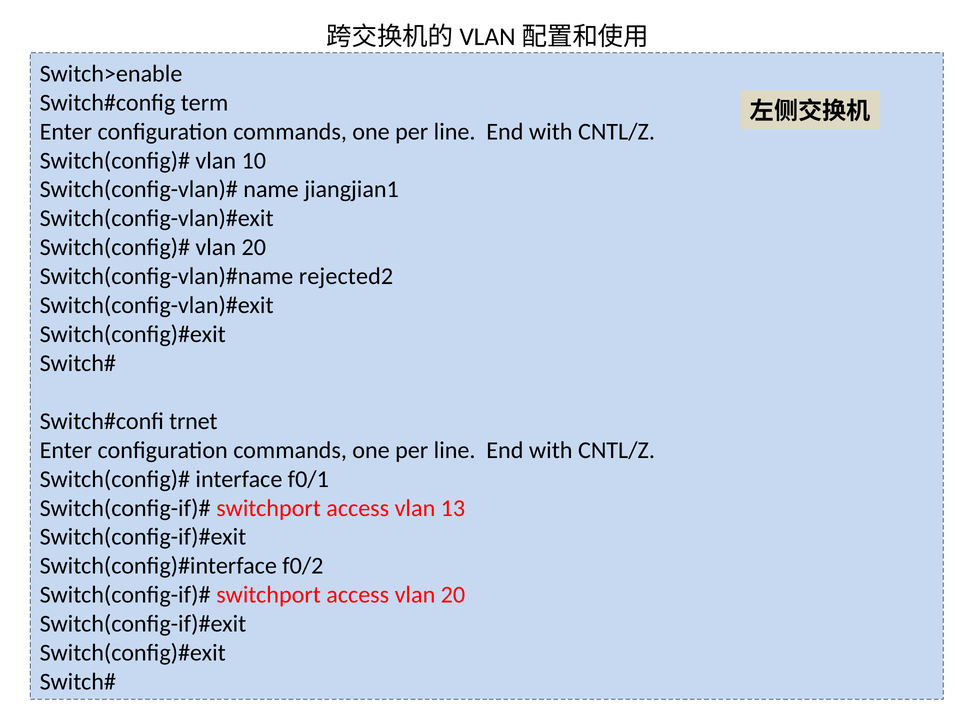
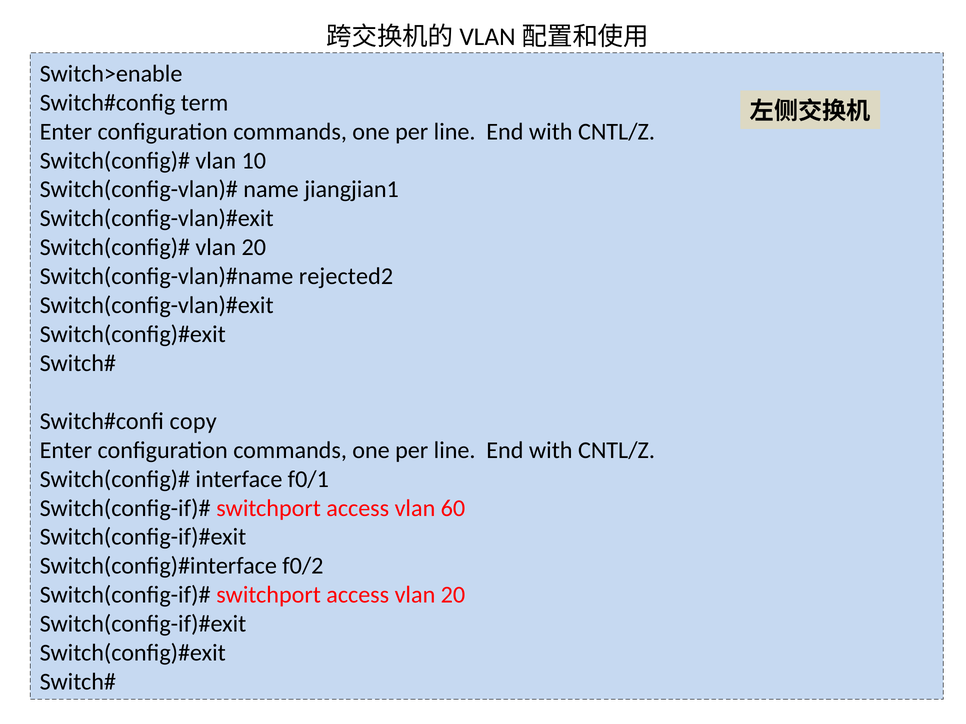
trnet: trnet -> copy (193, 421)
13: 13 -> 60 (453, 508)
